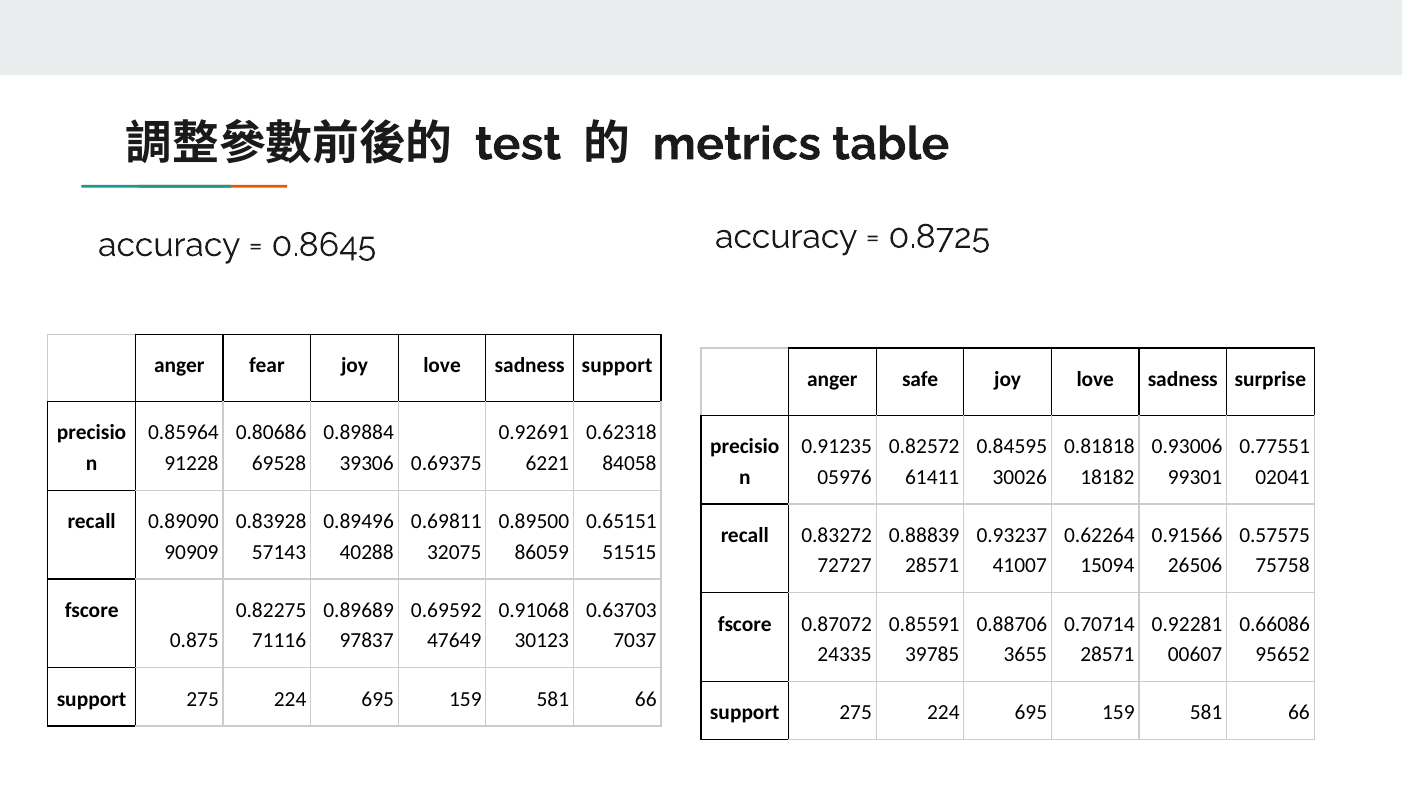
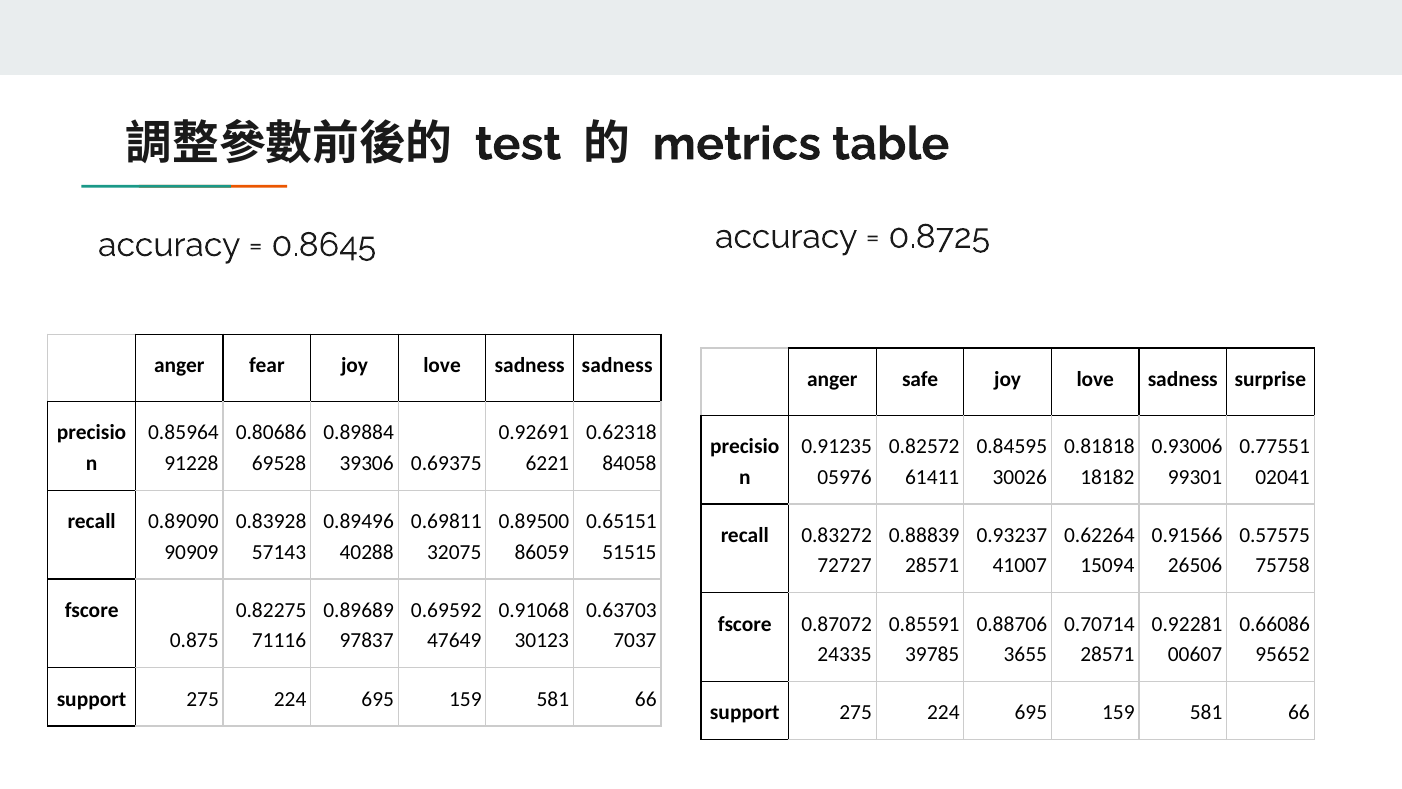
sadness support: support -> sadness (617, 365)
